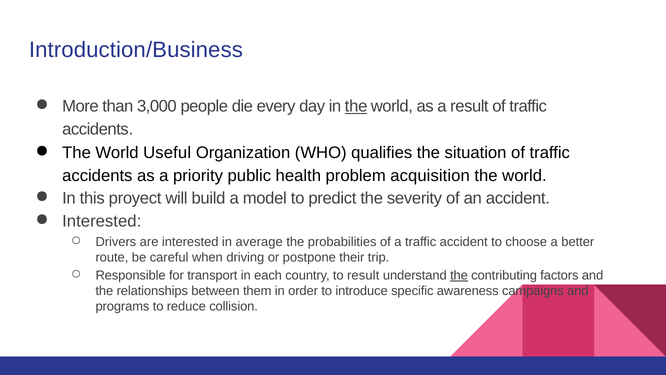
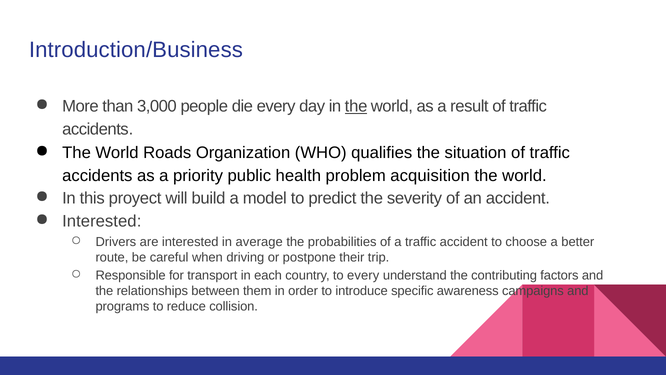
Useful: Useful -> Roads (167, 153)
to result: result -> every (363, 275)
the underline: present -> none (459, 275)
